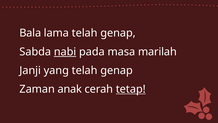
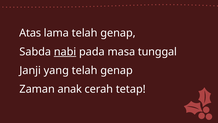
Bala: Bala -> Atas (30, 33)
marilah: marilah -> tunggal (157, 52)
tetap underline: present -> none (131, 89)
